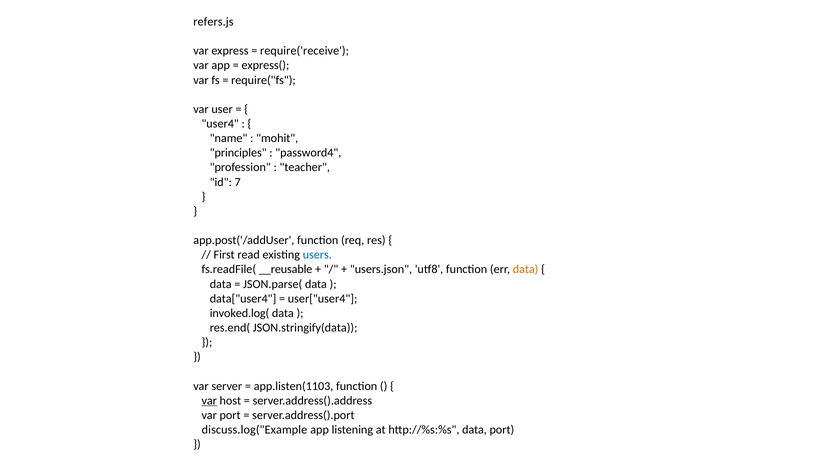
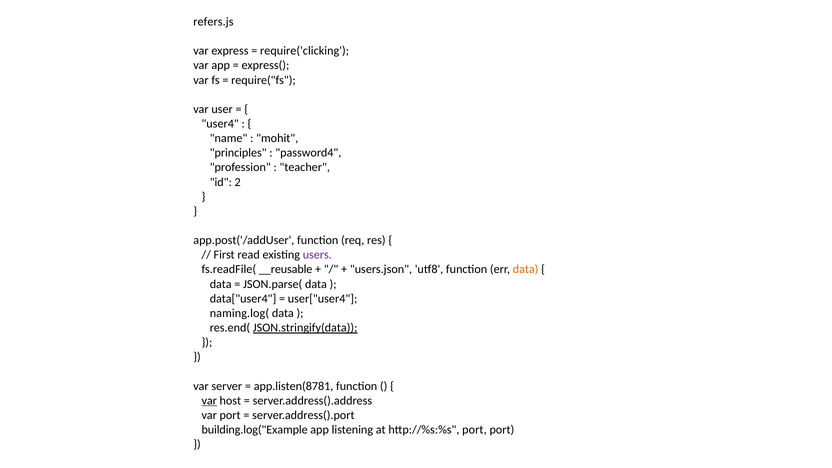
require('receive: require('receive -> require('clicking (305, 51)
7: 7 -> 2 (238, 182)
users colour: blue -> purple (317, 255)
invoked.log(: invoked.log( -> naming.log( (239, 313)
JSON.stringify(data underline: none -> present (305, 328)
app.listen(1103: app.listen(1103 -> app.listen(8781 (294, 386)
discuss.log("Example: discuss.log("Example -> building.log("Example (255, 430)
http://%s:%s data: data -> port (474, 430)
